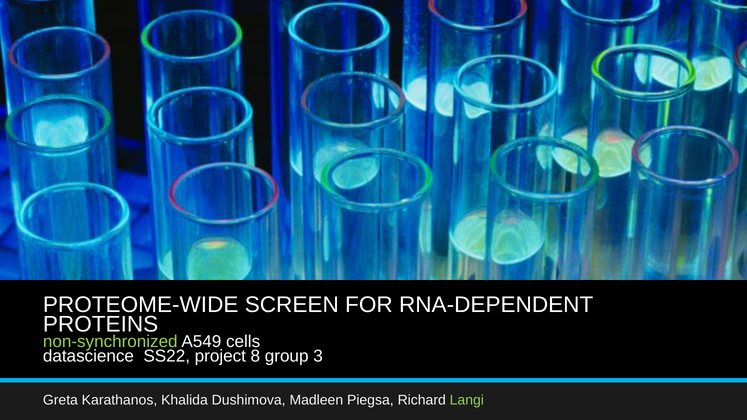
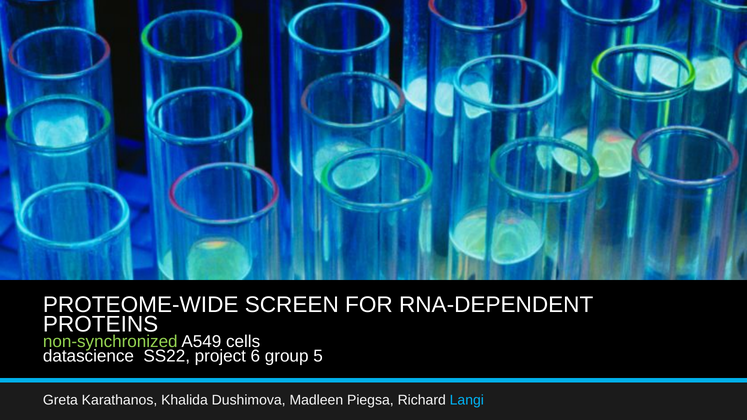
8: 8 -> 6 (255, 357)
3: 3 -> 5 (318, 357)
Langi colour: light green -> light blue (467, 400)
